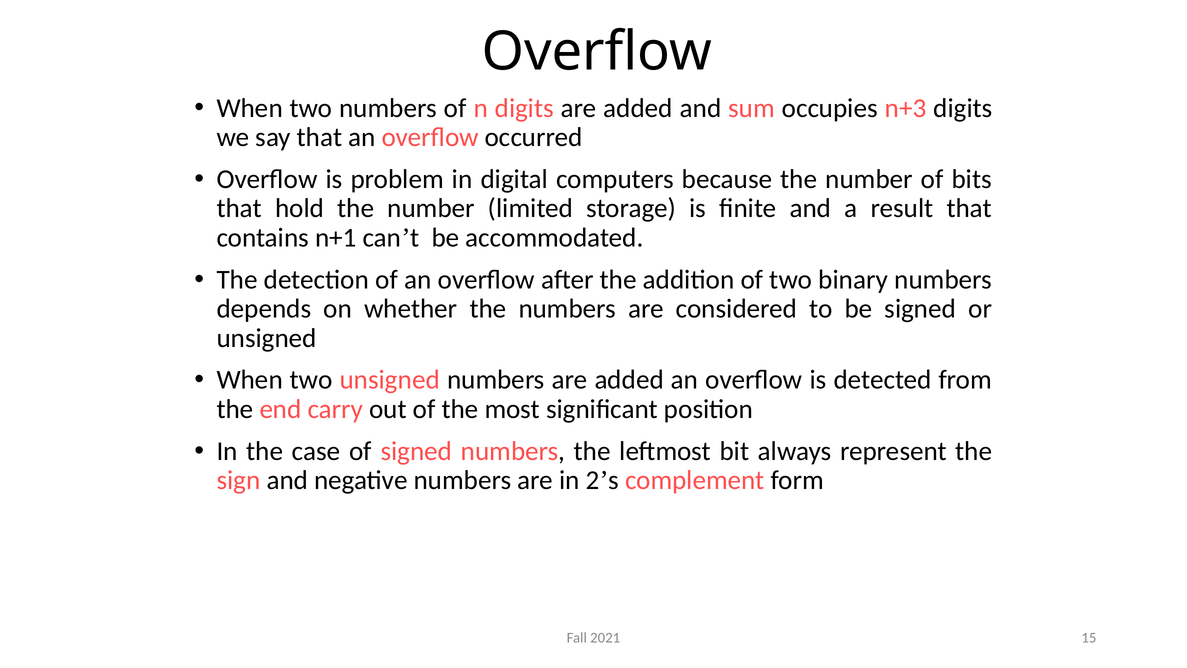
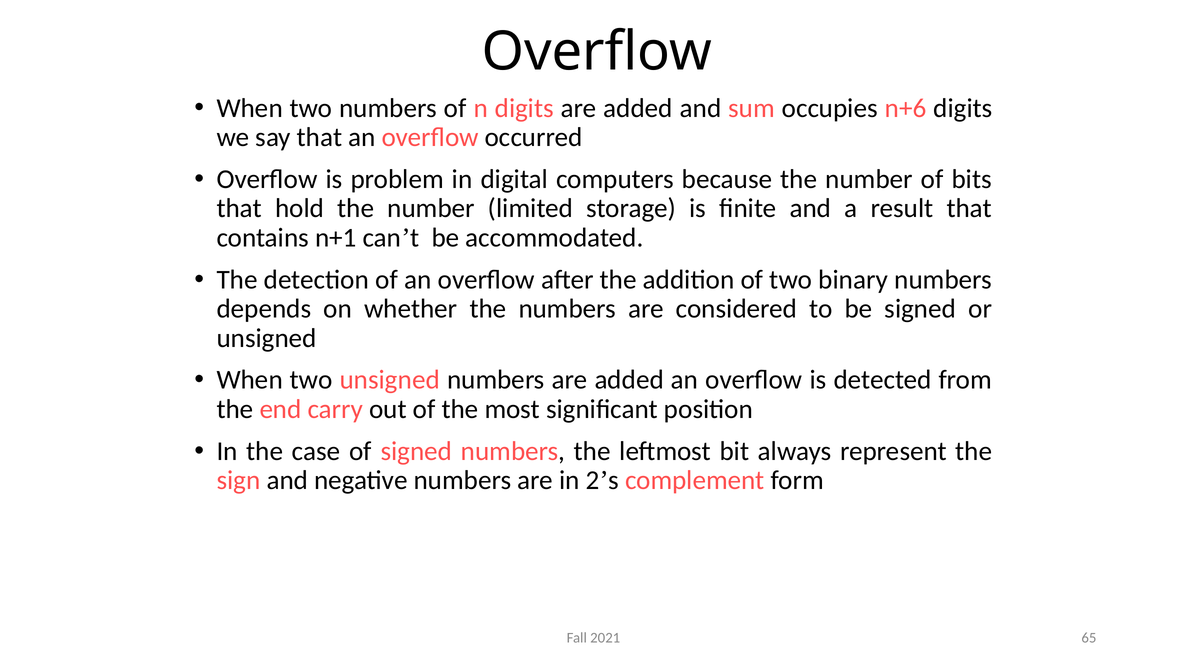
n+3: n+3 -> n+6 (906, 108)
15: 15 -> 65 (1089, 637)
